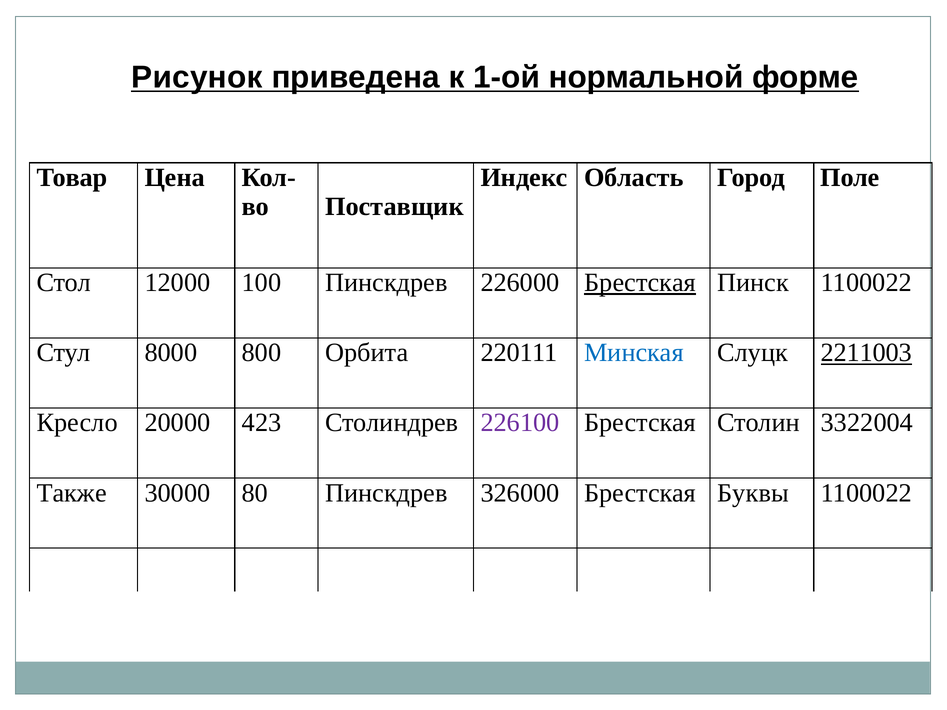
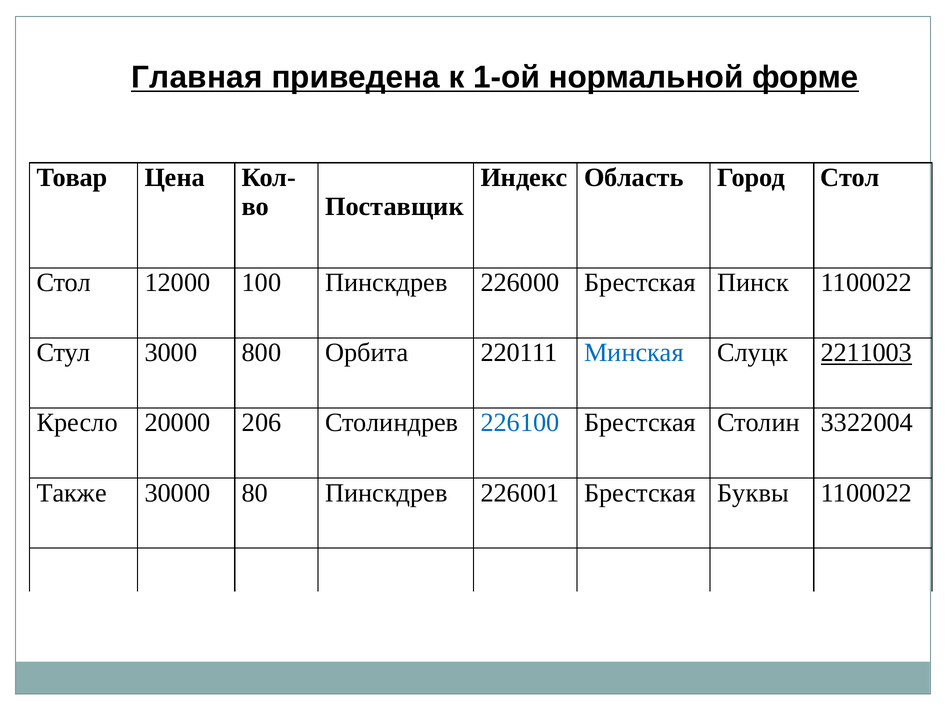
Рисунок: Рисунок -> Главная (197, 78)
Город Поле: Поле -> Стол (850, 178)
Брестская underline: present -> none (640, 283)
8000: 8000 -> 3000 (171, 353)
423: 423 -> 206 (262, 423)
226100 colour: purple -> blue (520, 423)
326000: 326000 -> 226001 (520, 493)
